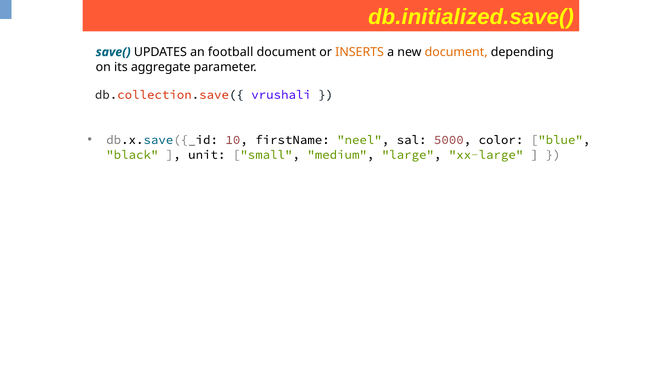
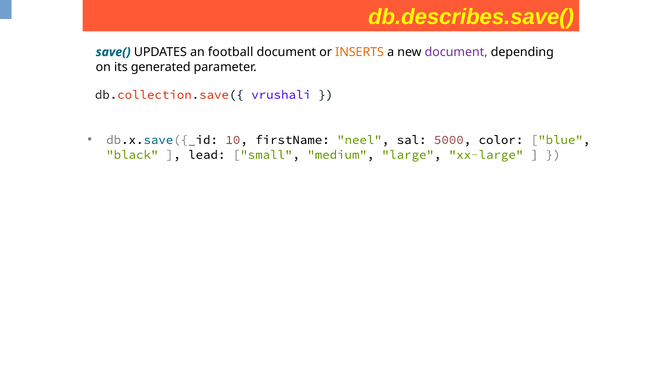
db.initialized.save(: db.initialized.save( -> db.describes.save( (471, 17)
document colour: orange -> purple (456, 52)
aggregate: aggregate -> generated (161, 67)
unit: unit -> lead (207, 155)
